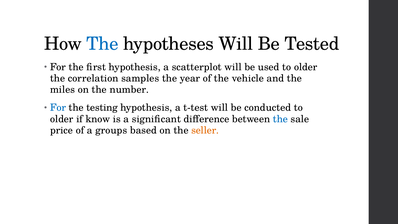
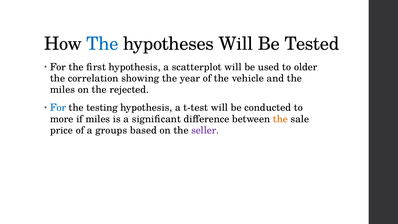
samples: samples -> showing (140, 78)
number: number -> rejected (129, 90)
older: older -> more (62, 119)
if know: know -> miles (98, 119)
the colour: blue -> orange (280, 119)
seller colour: orange -> purple (205, 130)
